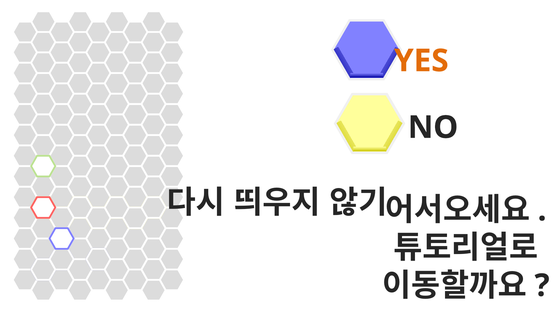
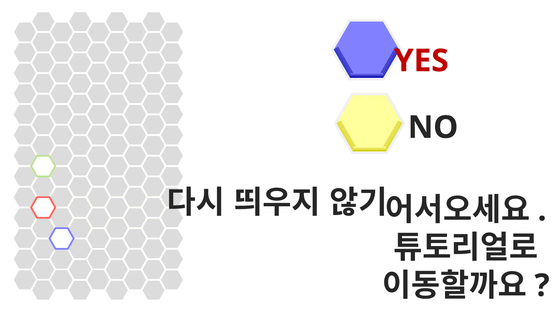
YES colour: orange -> red (421, 61)
